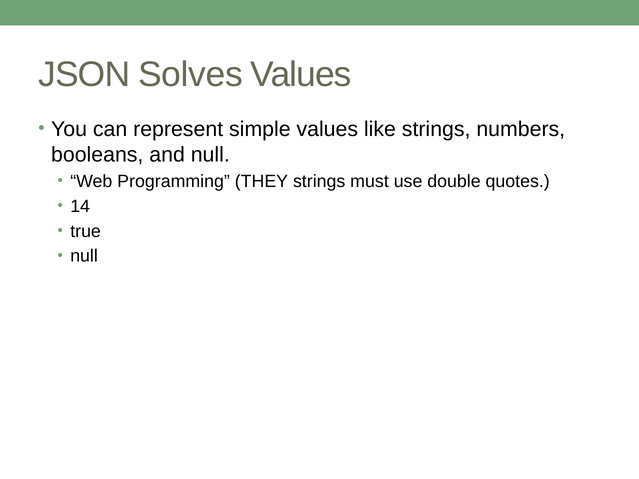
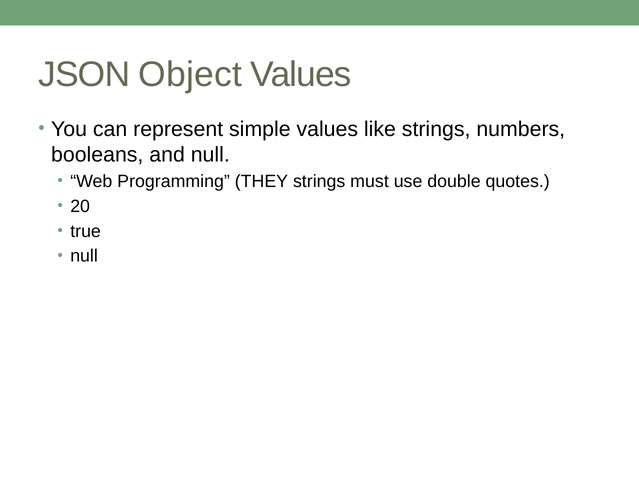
Solves: Solves -> Object (190, 74)
14: 14 -> 20 (80, 206)
